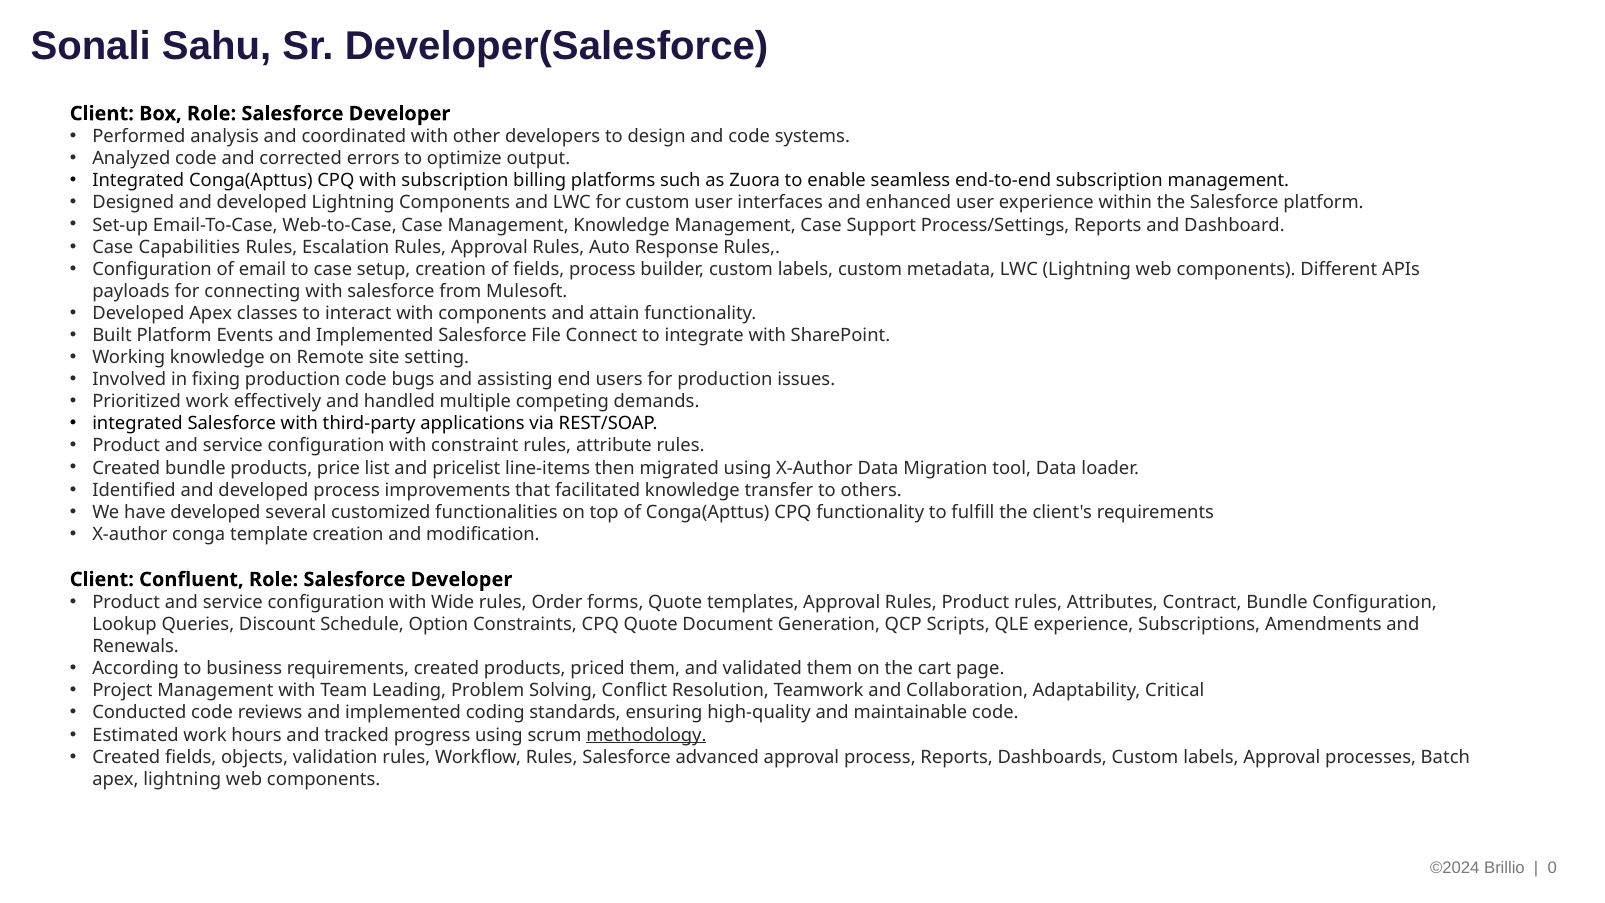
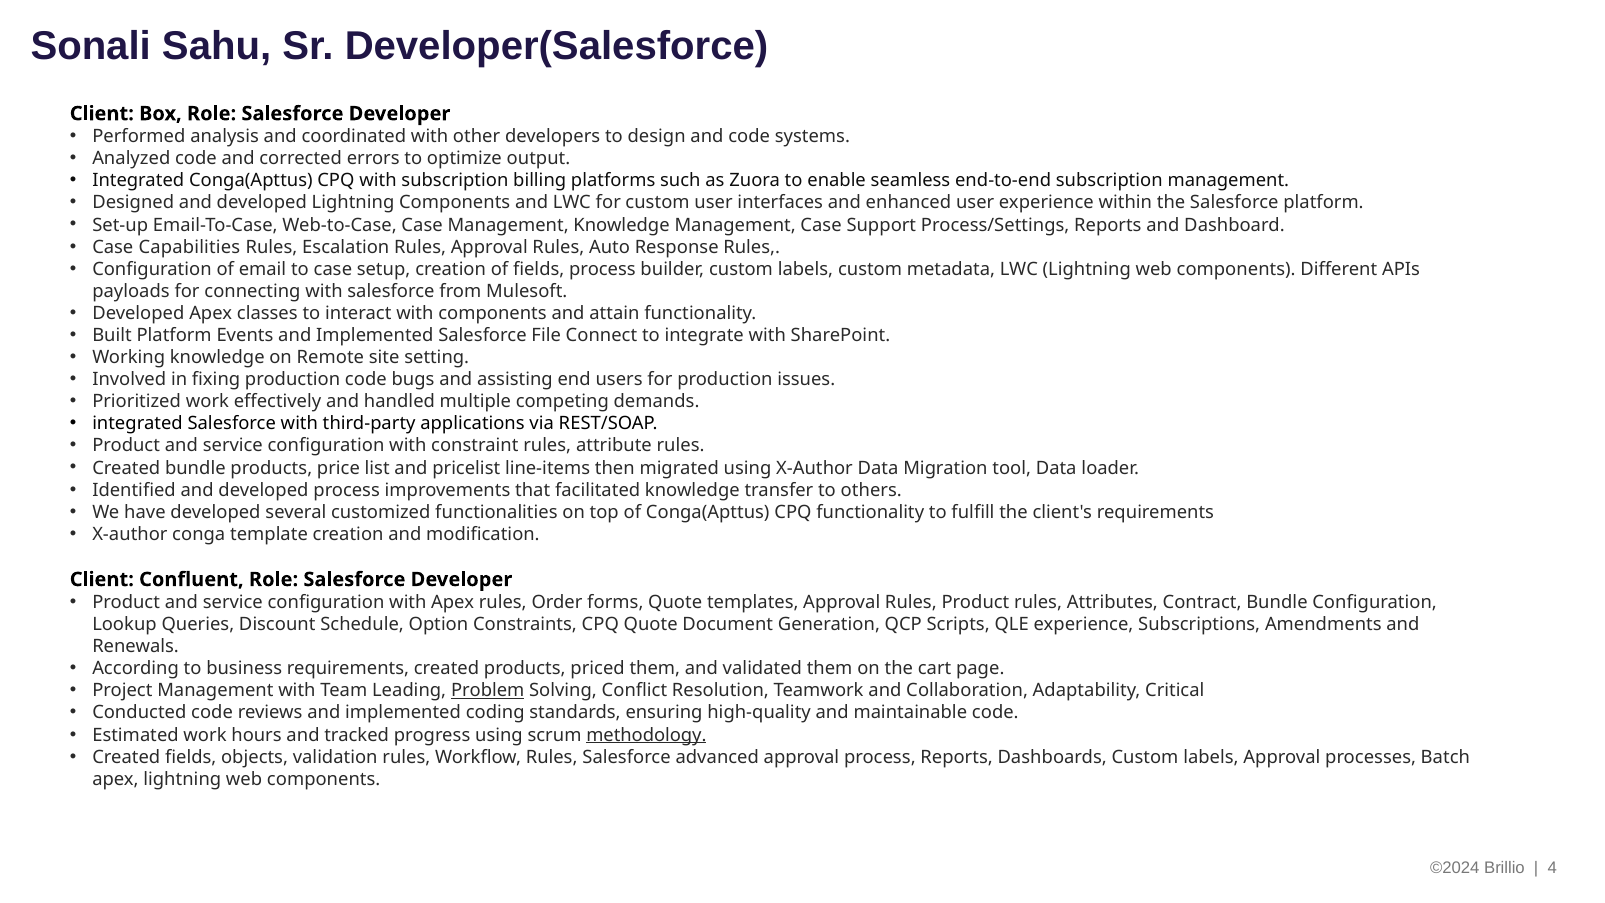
with Wide: Wide -> Apex (453, 602)
Problem underline: none -> present (488, 691)
0: 0 -> 4 (1552, 868)
